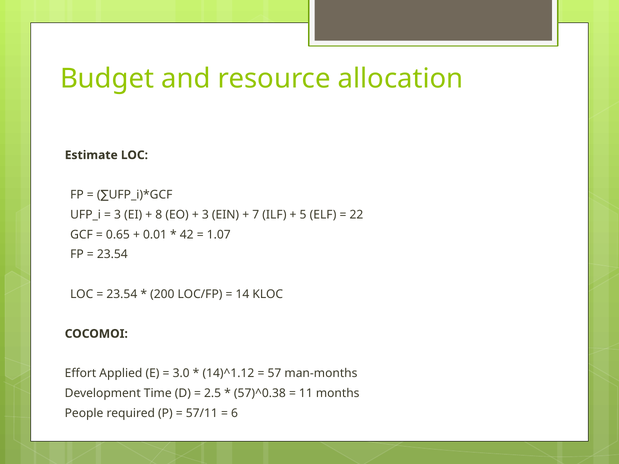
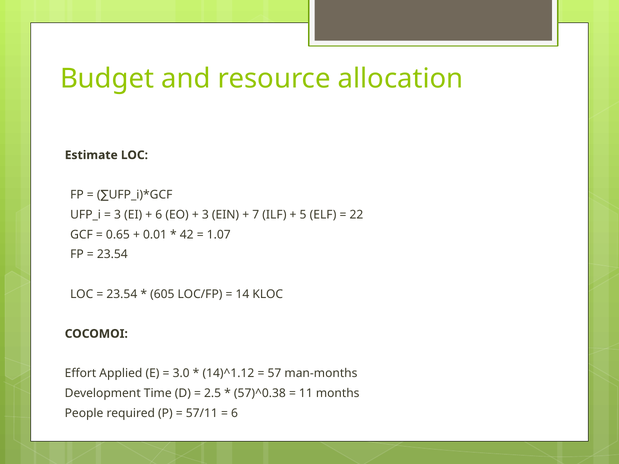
8: 8 -> 6 (159, 215)
200: 200 -> 605 (162, 294)
